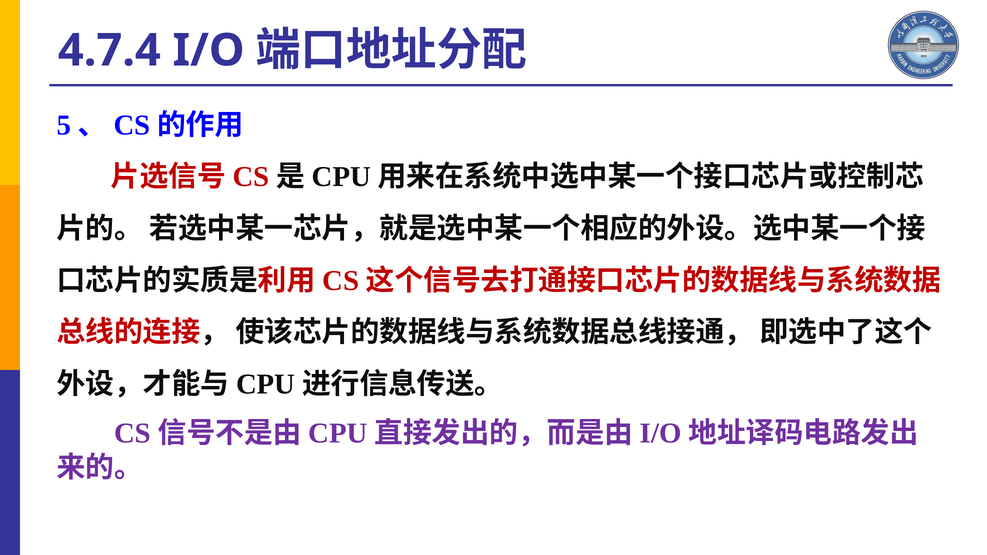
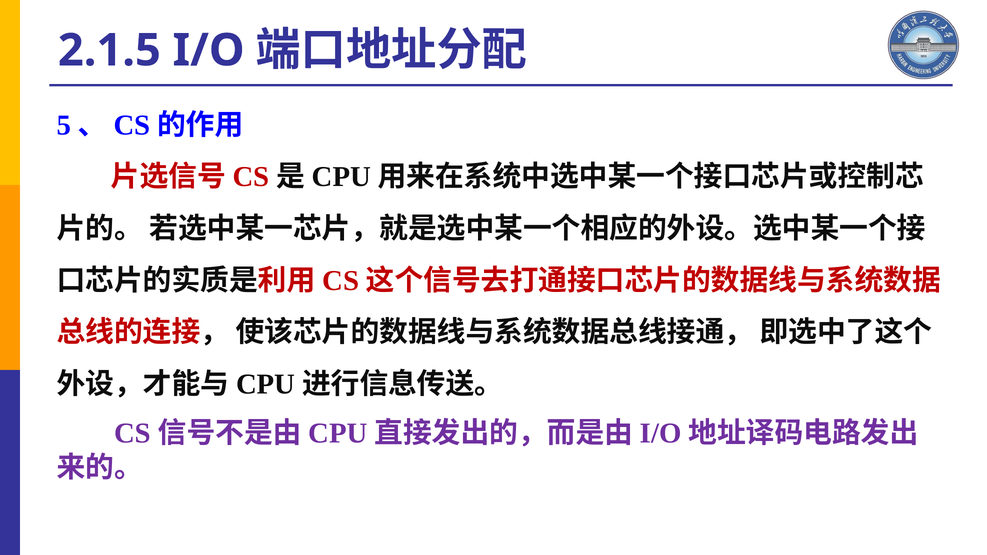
4.7.4: 4.7.4 -> 2.1.5 (109, 50)
